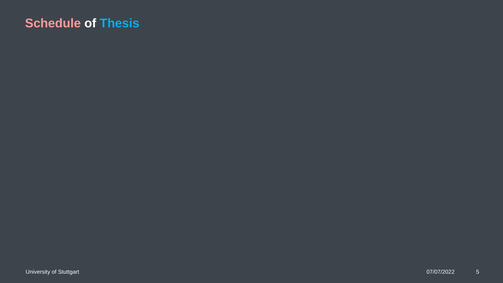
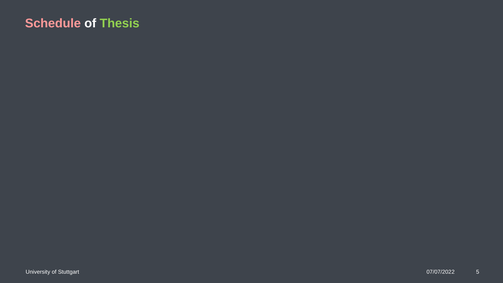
Thesis colour: light blue -> light green (120, 23)
